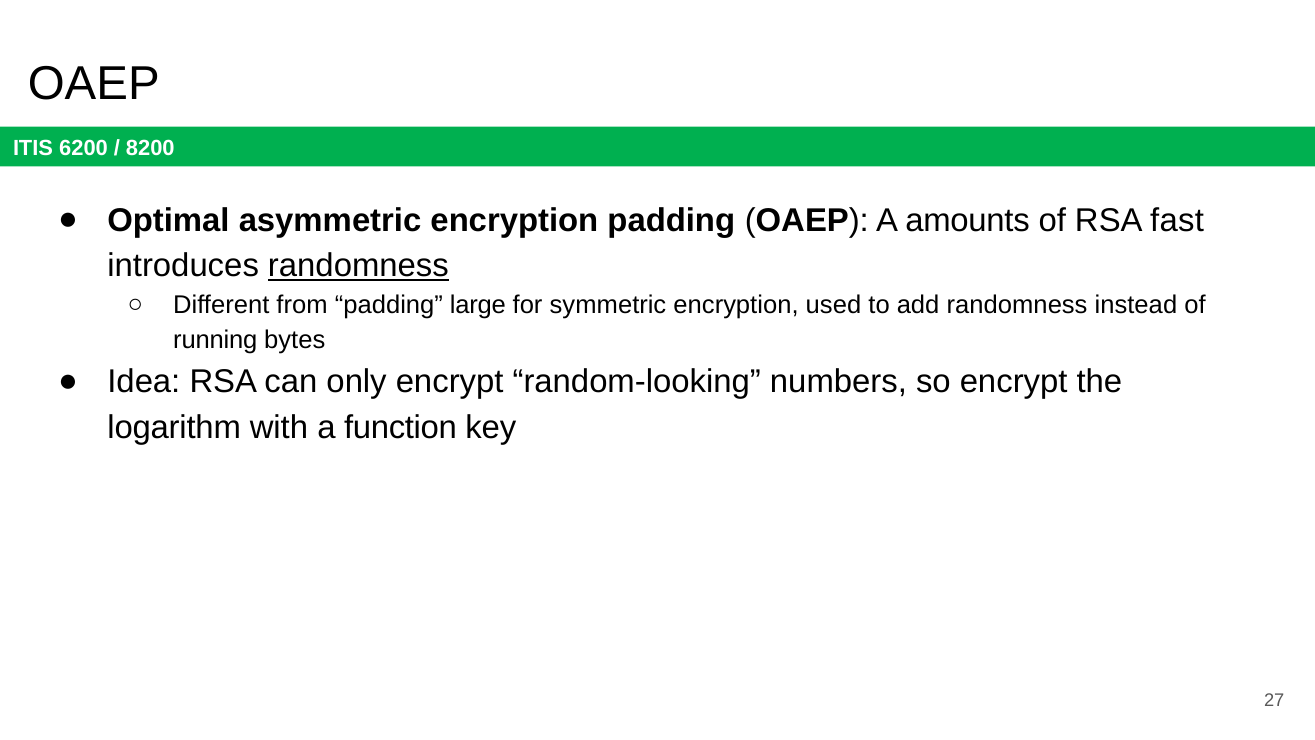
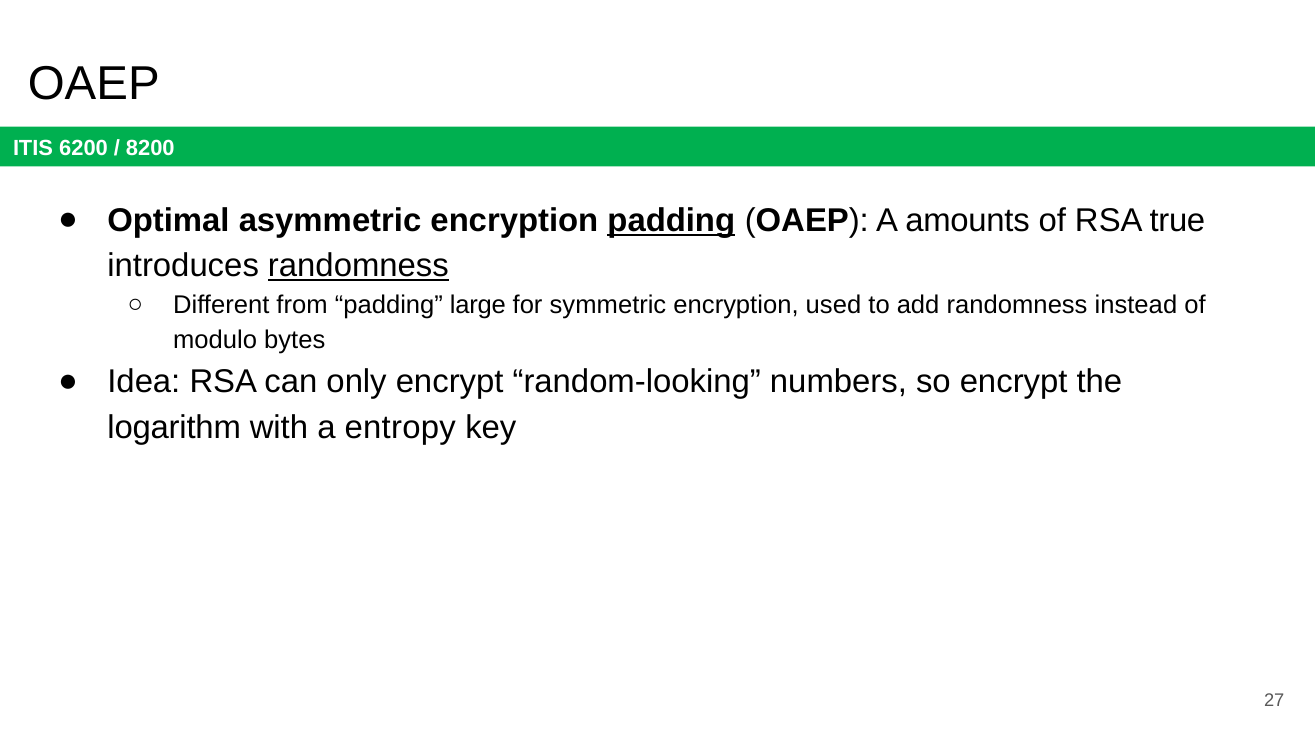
padding underline: none -> present (671, 220)
fast: fast -> true (1177, 220)
running: running -> modulo (215, 340)
function: function -> entropy (400, 427)
